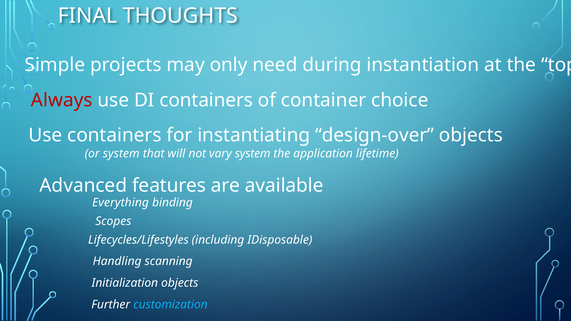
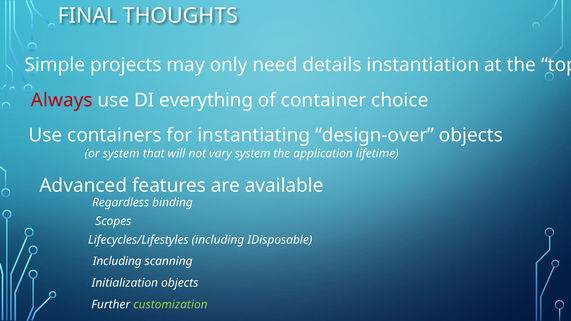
during: during -> details (332, 65)
DI containers: containers -> everything (206, 100)
Everything: Everything -> Regardless (121, 203)
Handling: Handling -> Including (117, 261)
customization colour: light blue -> light green (170, 305)
